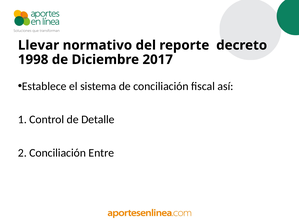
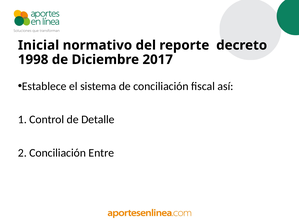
Llevar: Llevar -> Inicial (39, 45)
